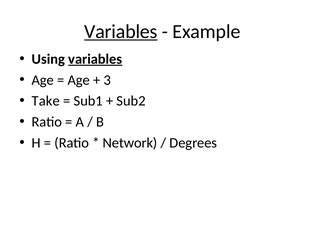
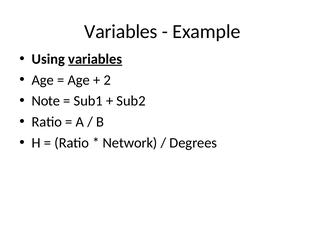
Variables underline: present -> none (121, 31)
3: 3 -> 2 (107, 80)
Take: Take -> Note (46, 101)
